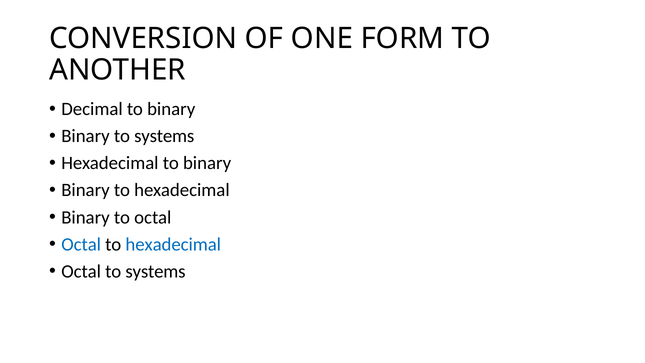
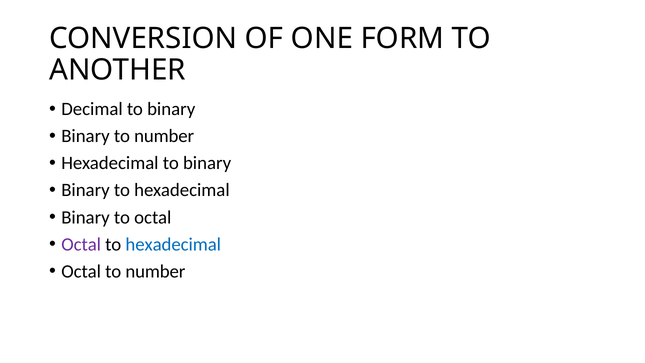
Binary to systems: systems -> number (164, 136)
Octal colour: blue -> purple (81, 244)
Octal to systems: systems -> number (155, 271)
